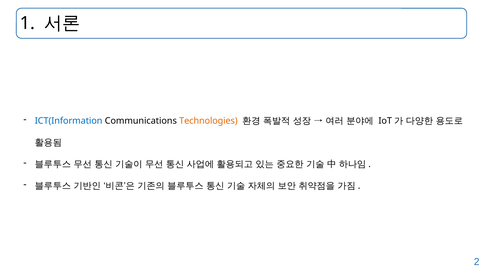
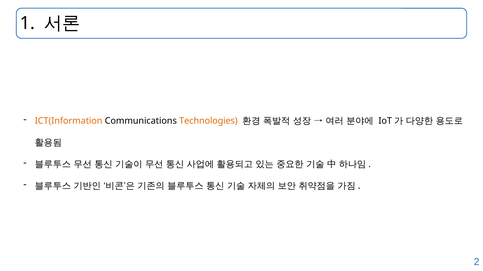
ICT(Information colour: blue -> orange (69, 121)
